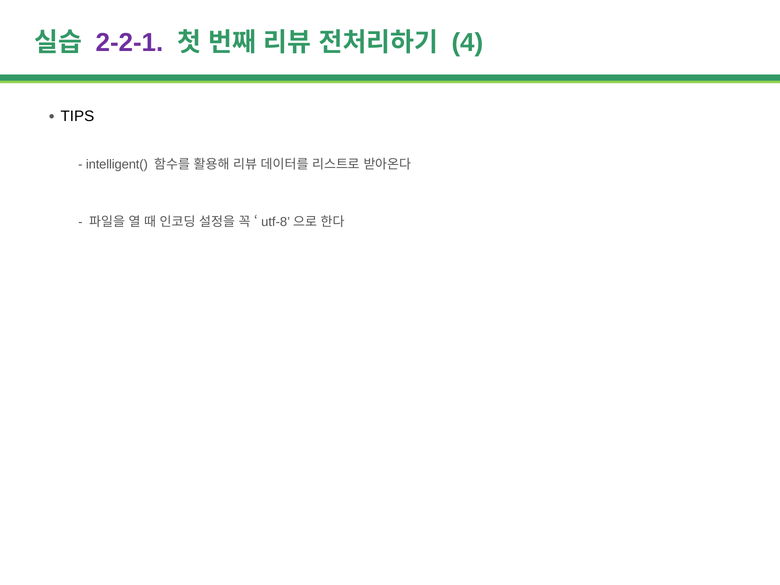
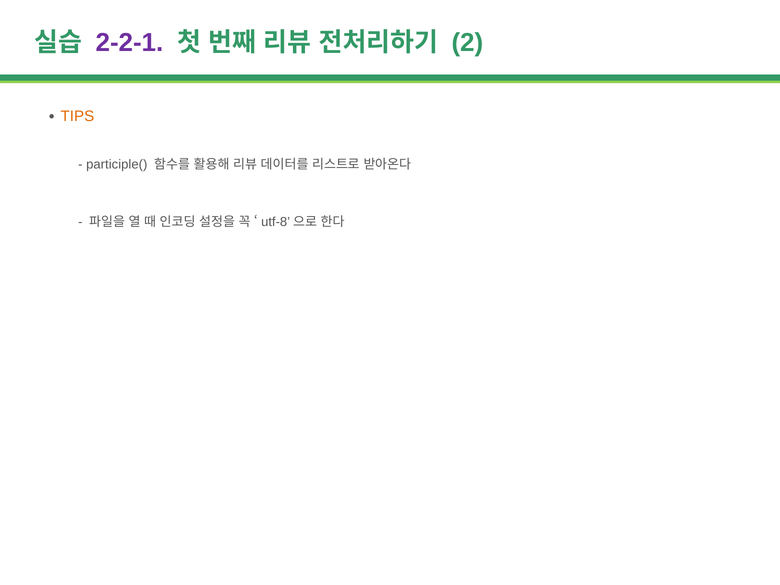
4: 4 -> 2 (468, 43)
TIPS colour: black -> orange (77, 116)
intelligent(: intelligent( -> participle( (117, 165)
